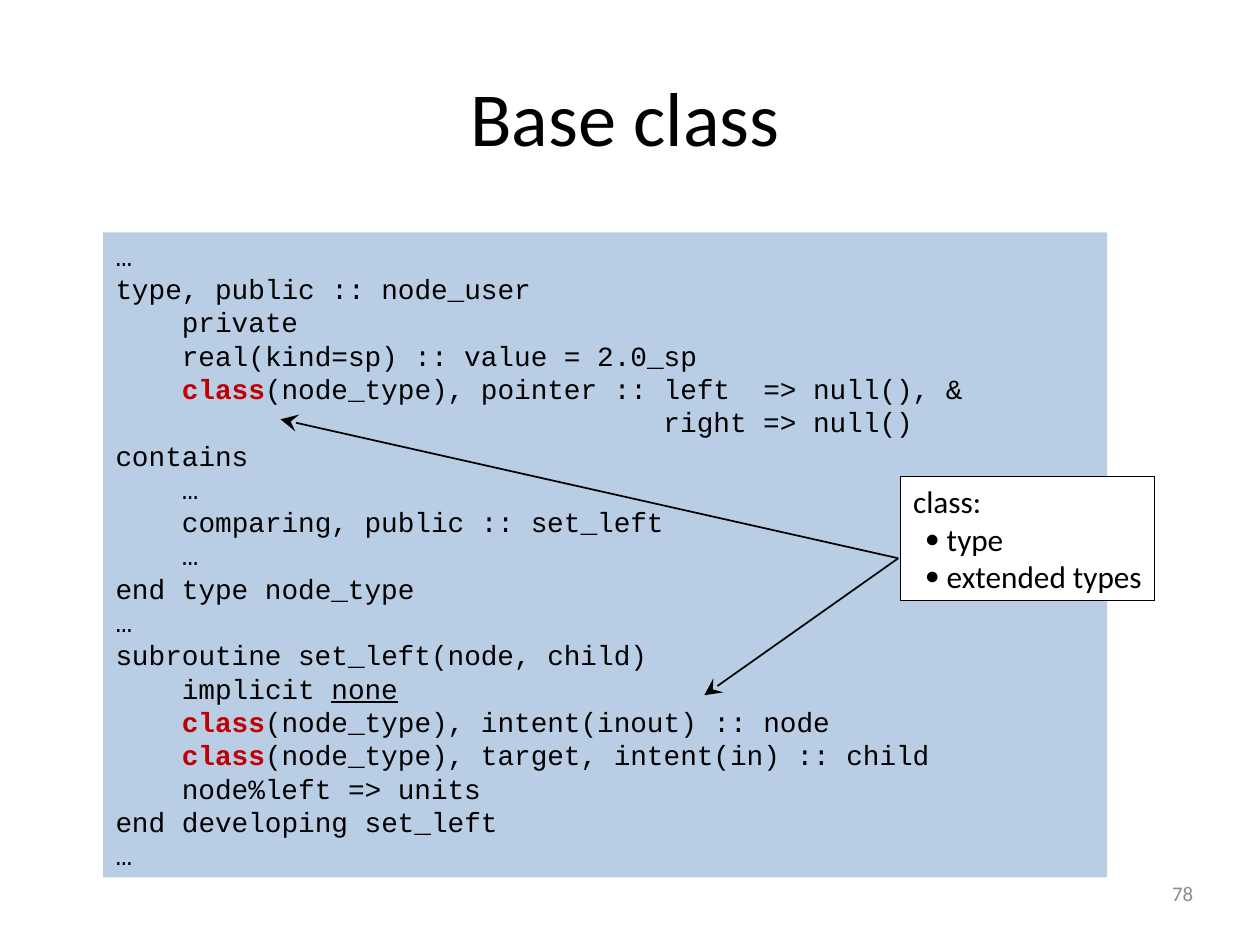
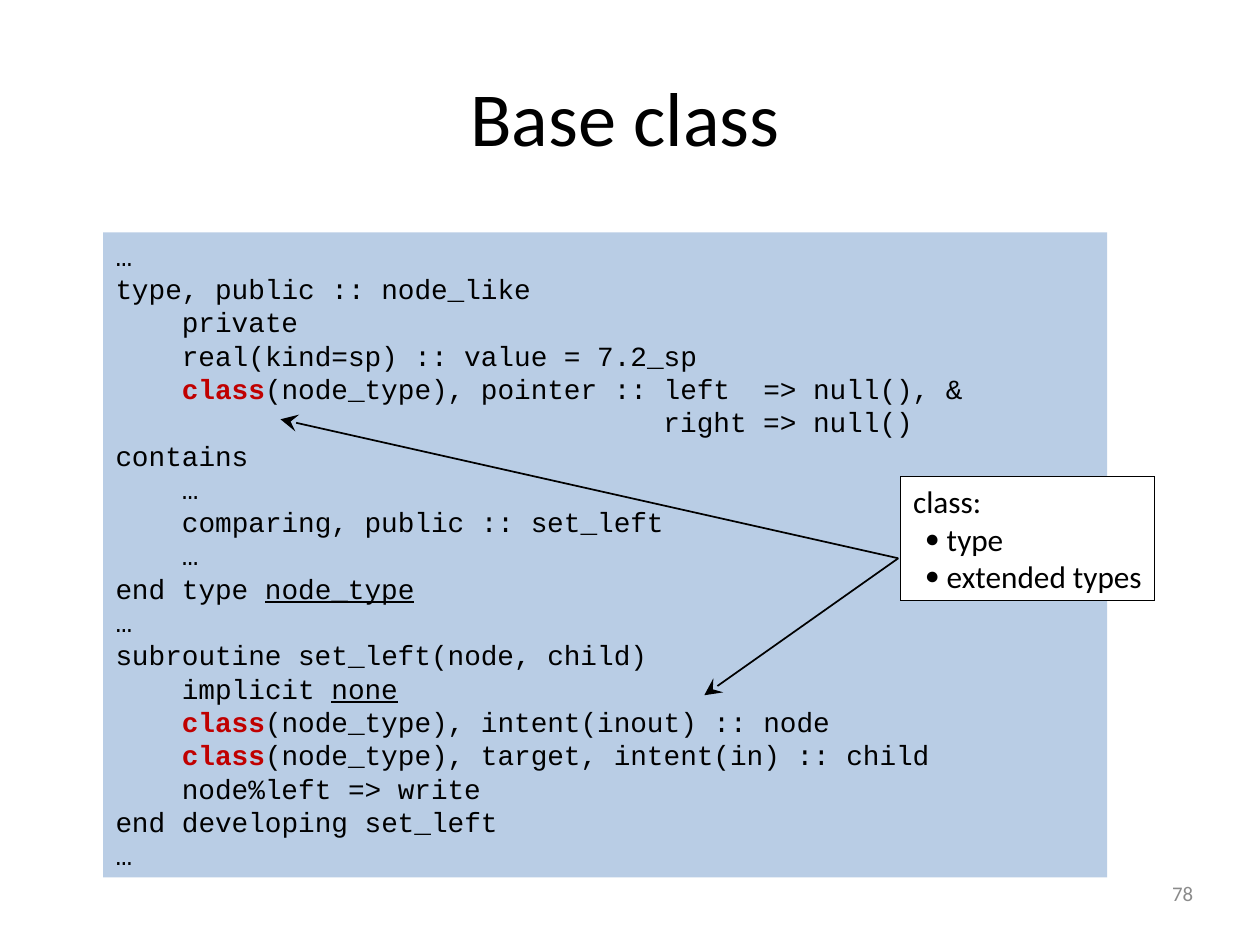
node_user: node_user -> node_like (456, 291)
2.0_sp: 2.0_sp -> 7.2_sp (647, 357)
node_type underline: none -> present (340, 590)
units: units -> write (439, 790)
